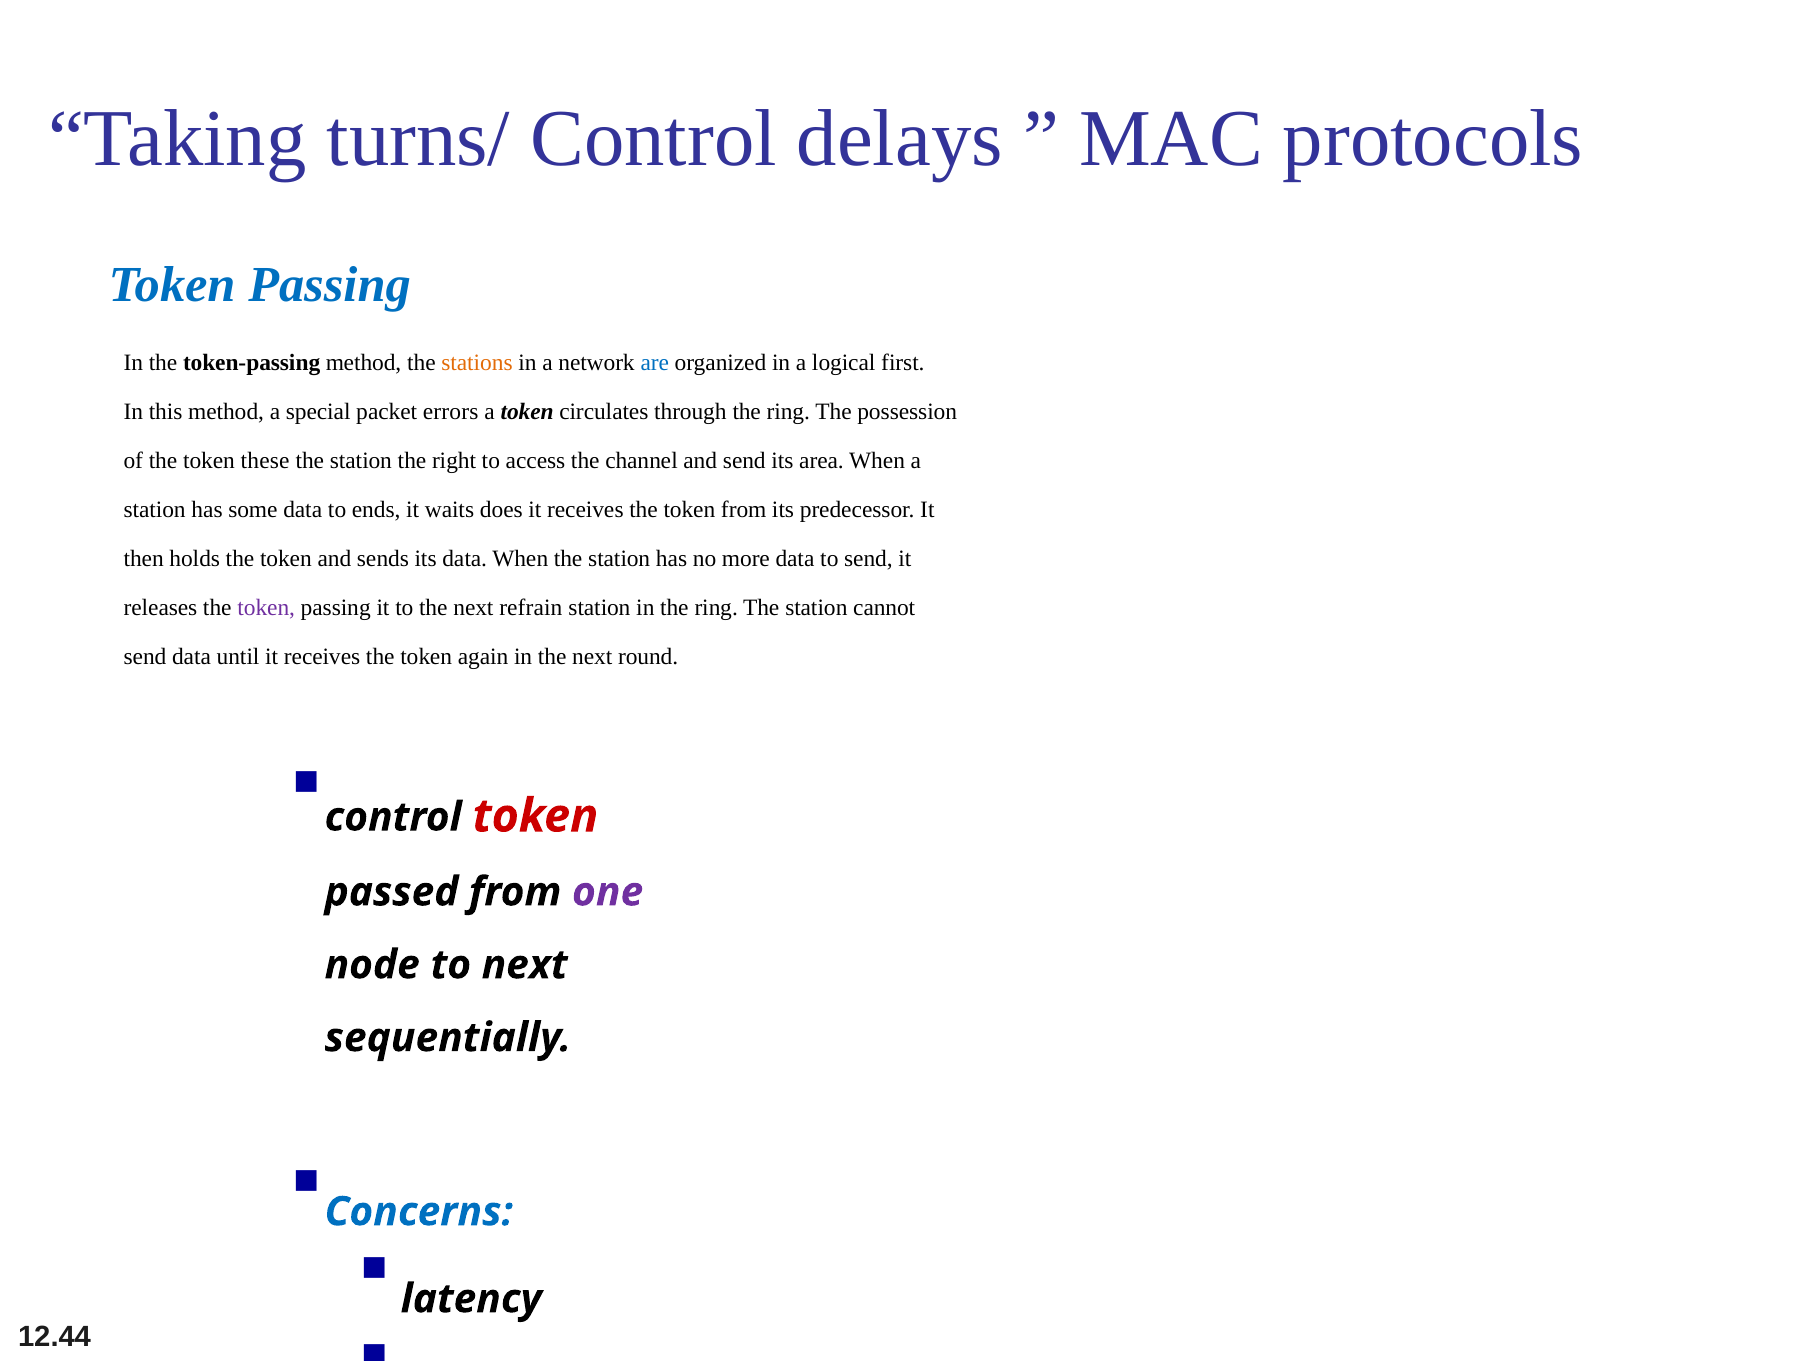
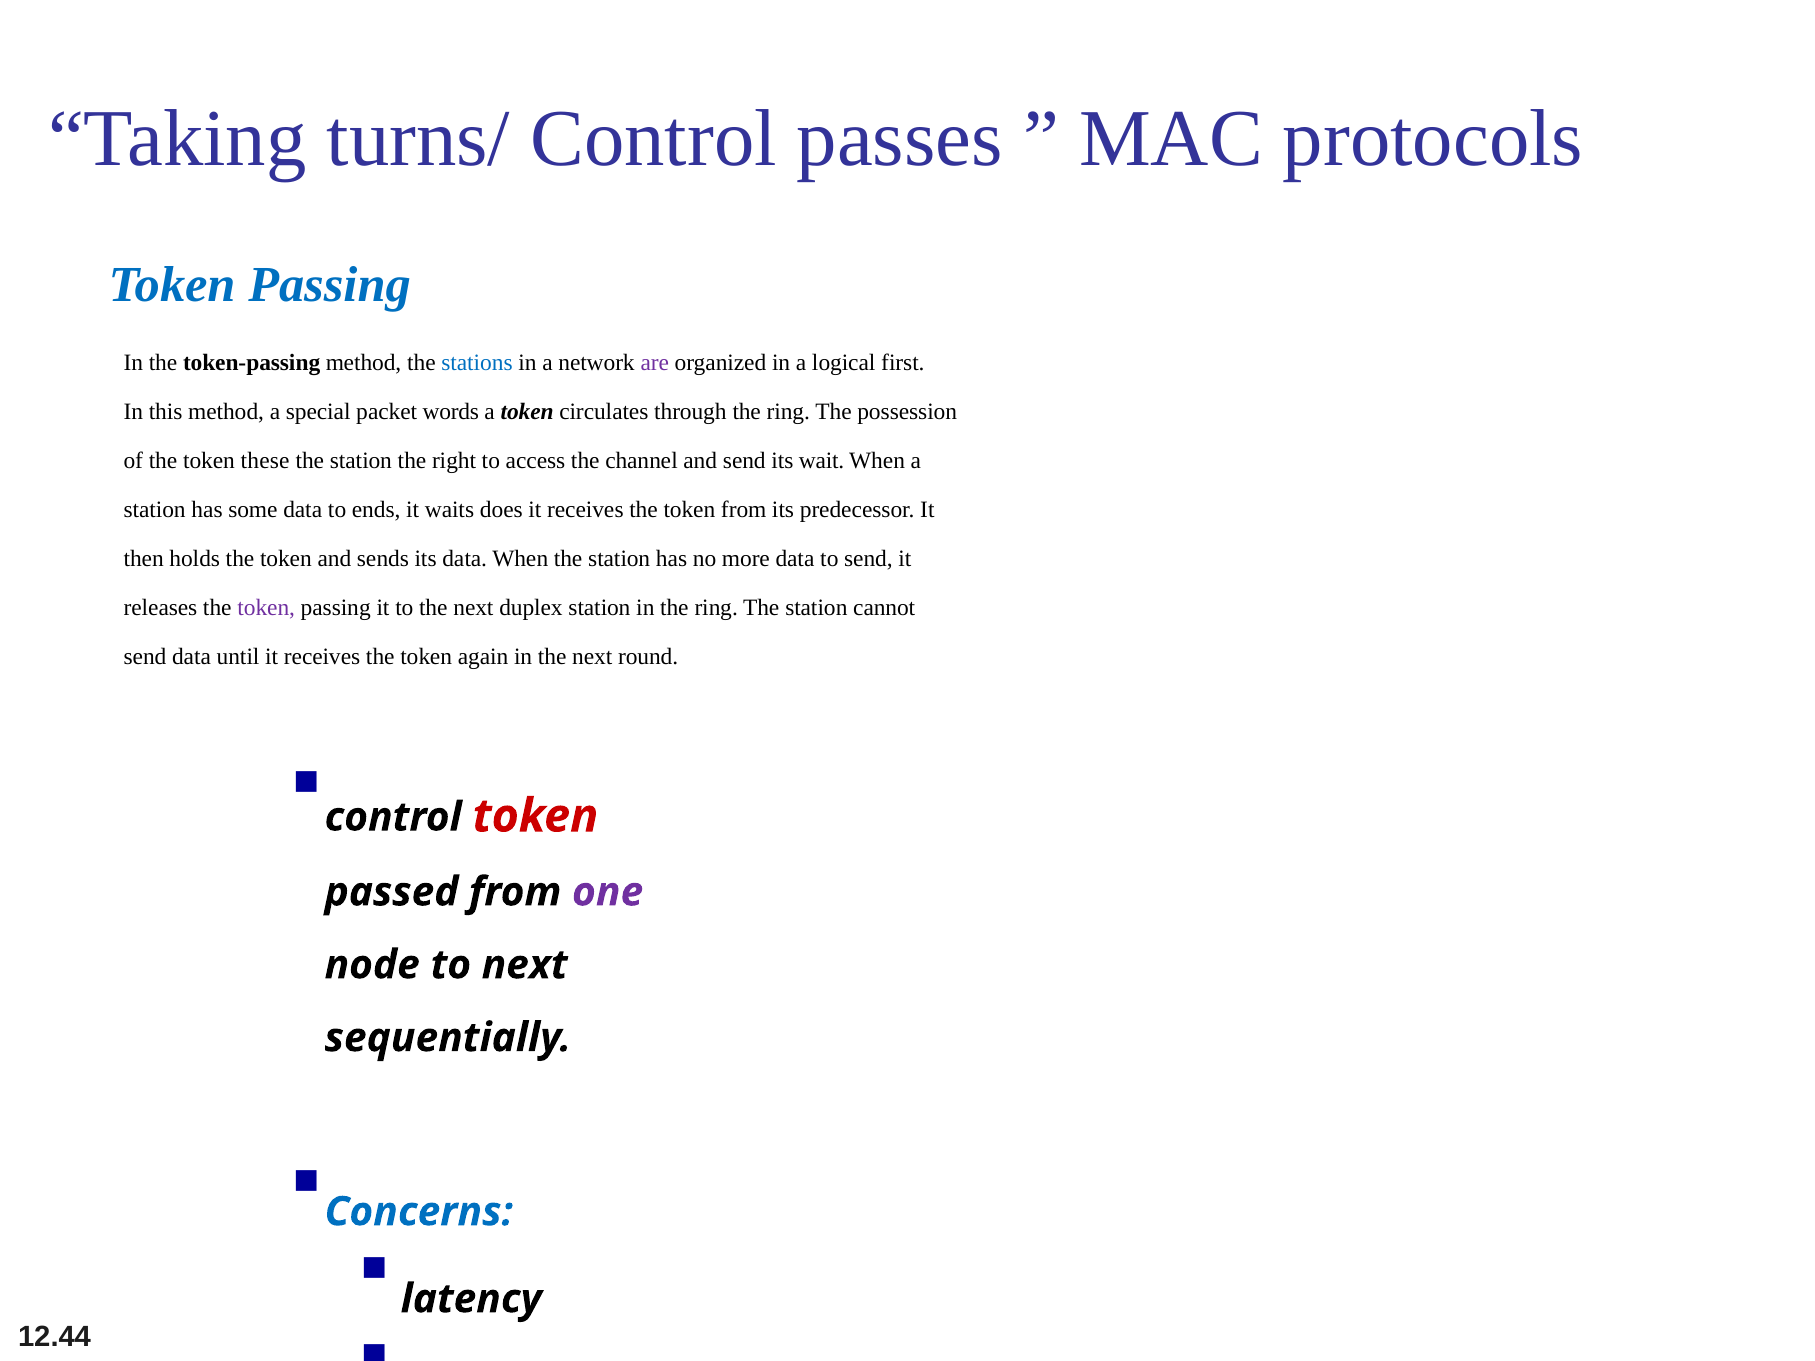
delays: delays -> passes (900, 139)
stations colour: orange -> blue (477, 363)
are colour: blue -> purple (655, 363)
errors: errors -> words (451, 412)
area: area -> wait (822, 461)
refrain: refrain -> duplex (531, 608)
